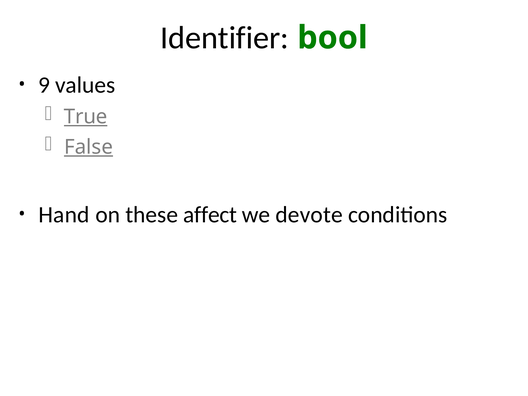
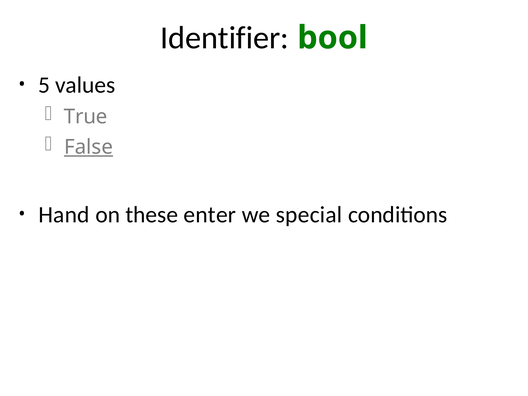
9: 9 -> 5 (44, 85)
True underline: present -> none (86, 117)
affect: affect -> enter (210, 215)
devote: devote -> special (309, 215)
